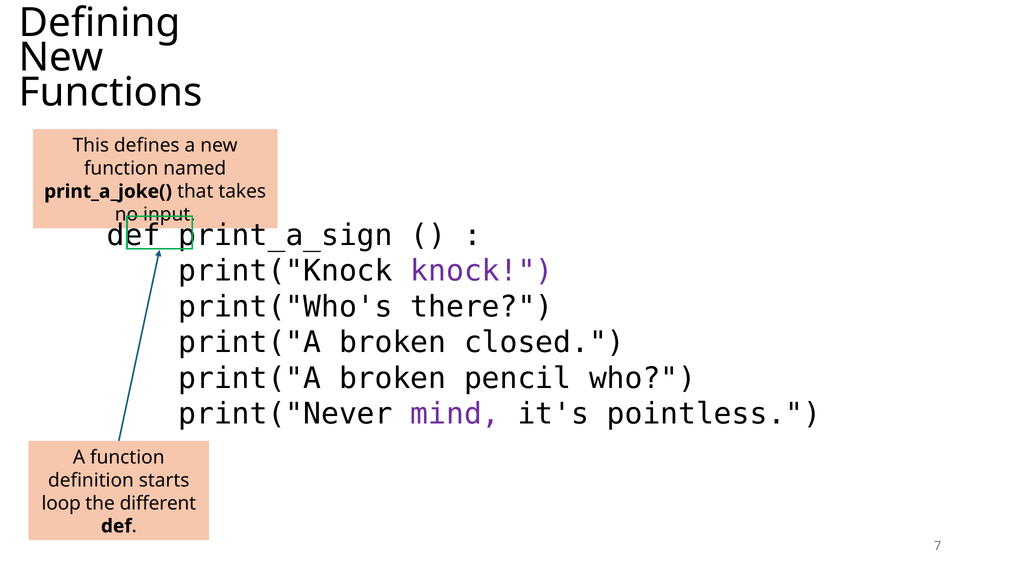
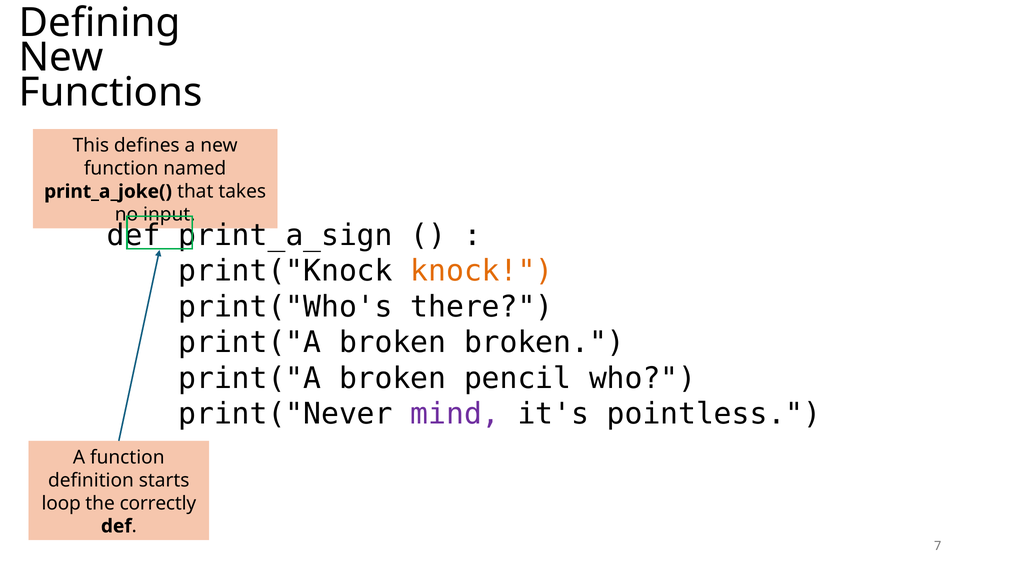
knock colour: purple -> orange (482, 271)
broken closed: closed -> broken (544, 343)
different: different -> correctly (158, 503)
